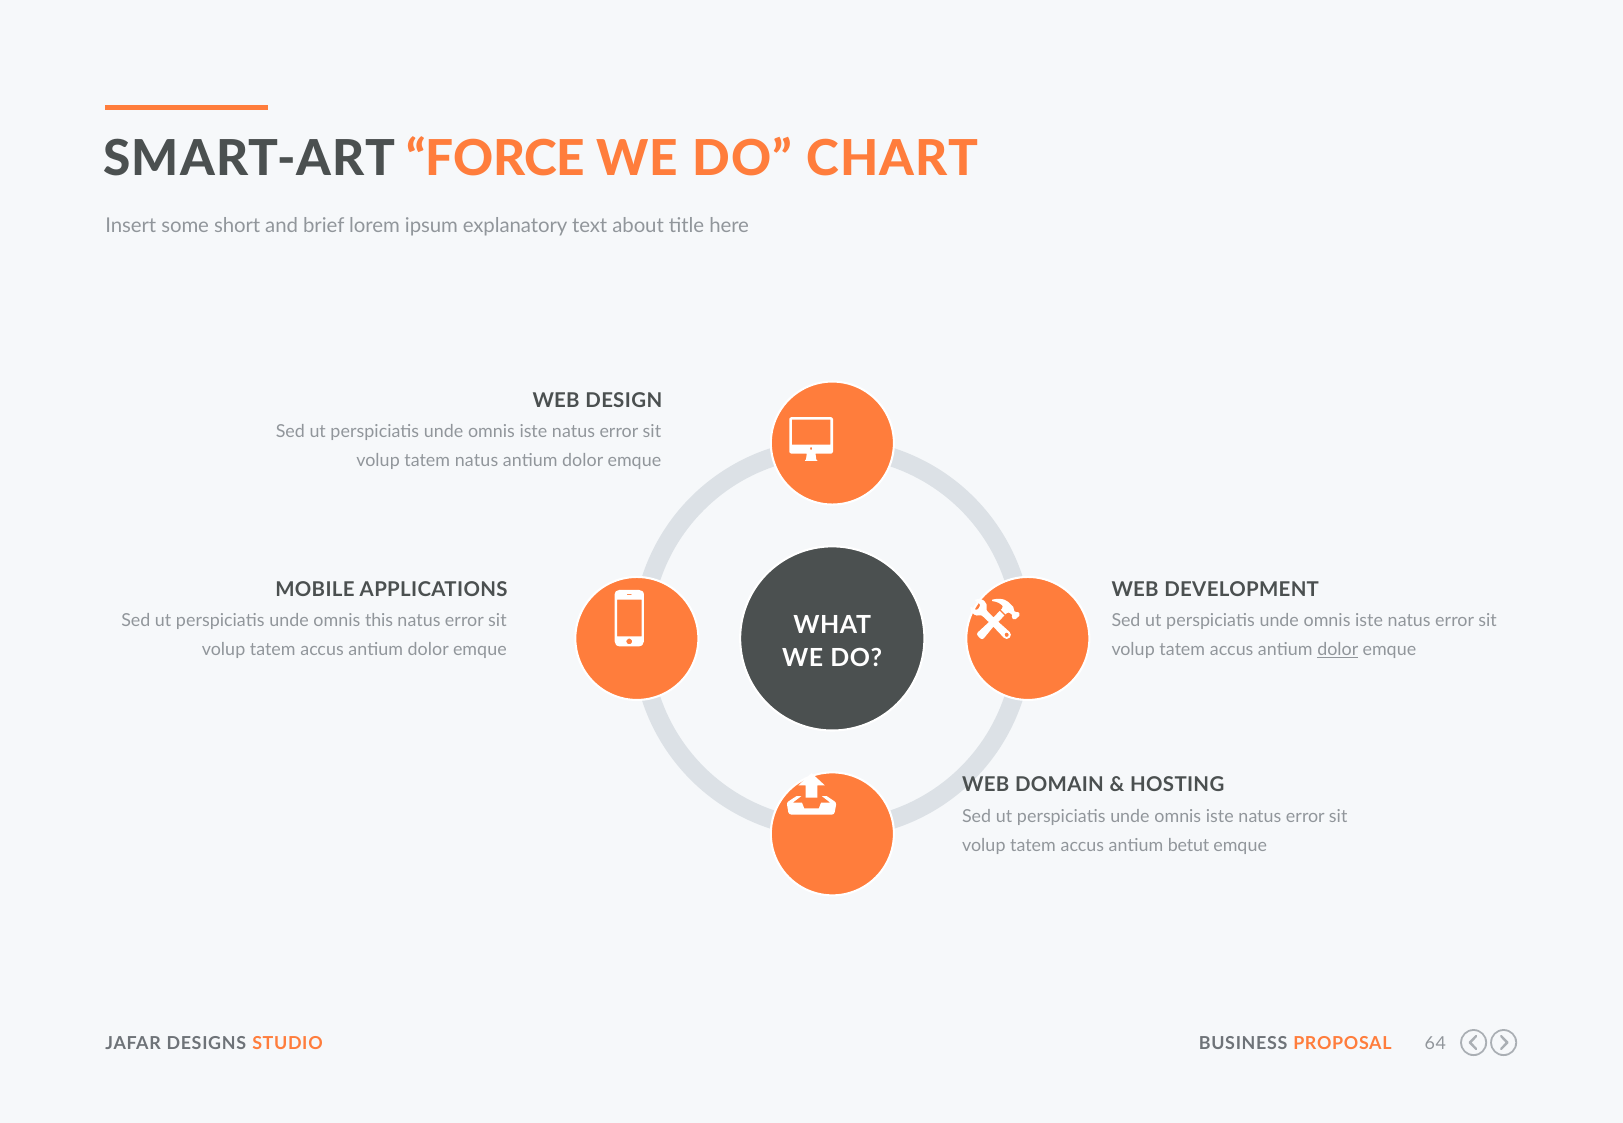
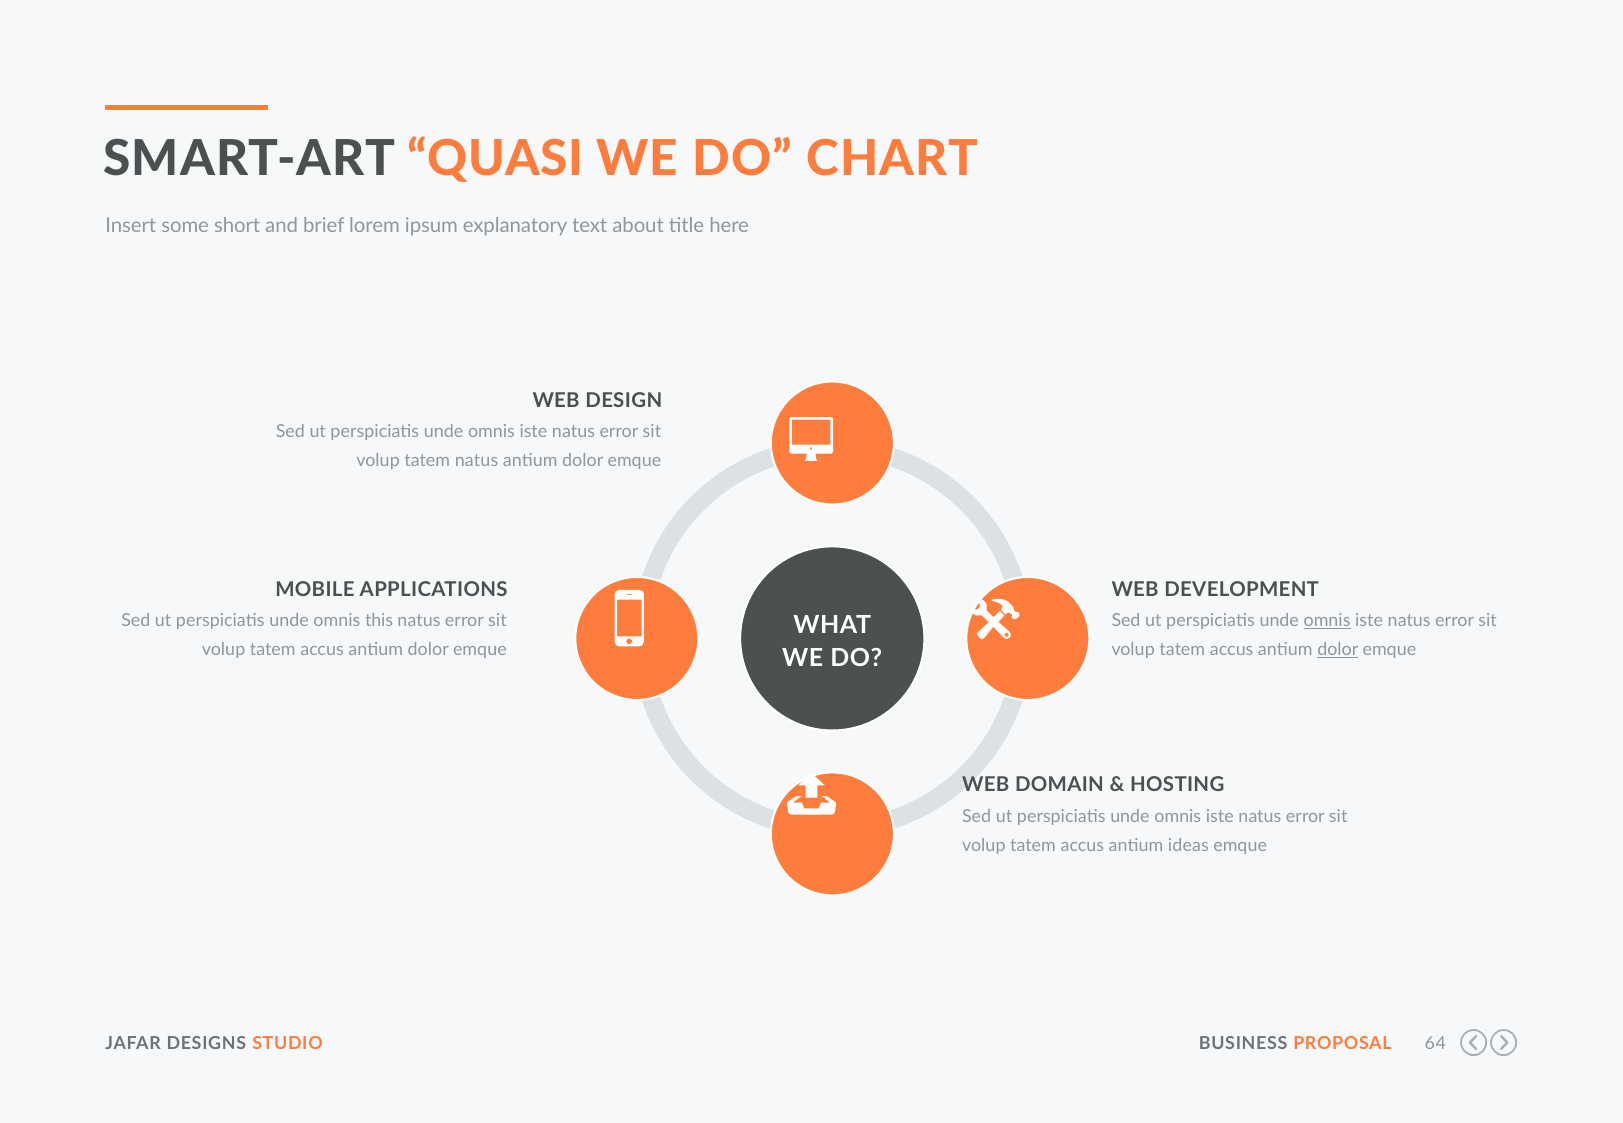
FORCE: FORCE -> QUASI (496, 159)
omnis underline: none -> present (1327, 621)
betut: betut -> ideas (1188, 846)
